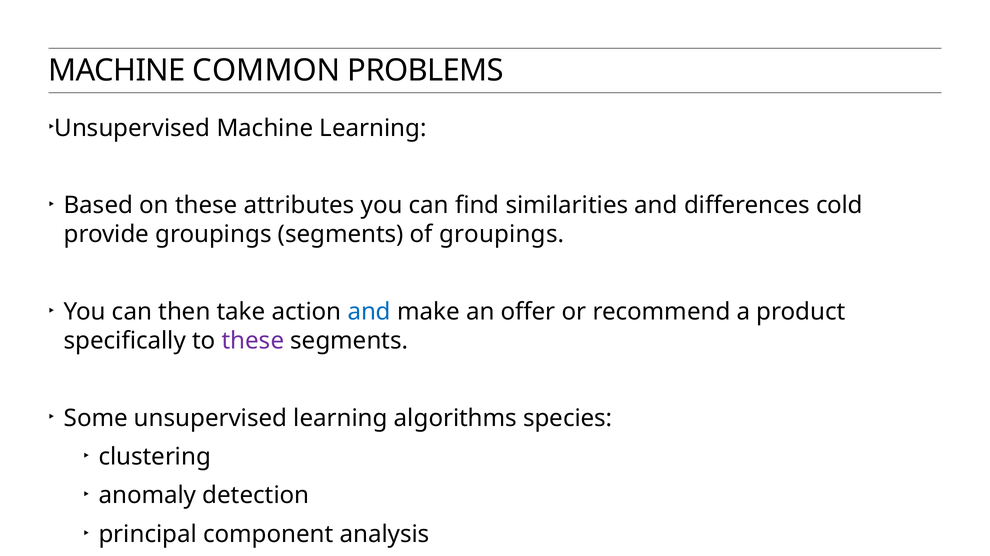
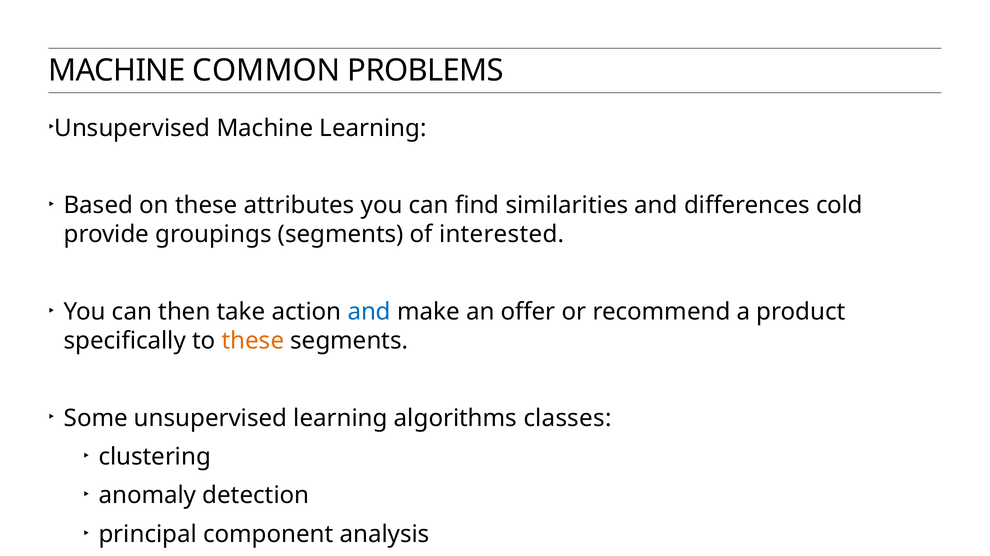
of groupings: groupings -> interested (502, 234)
these colour: purple -> orange (253, 341)
species: species -> classes (568, 418)
